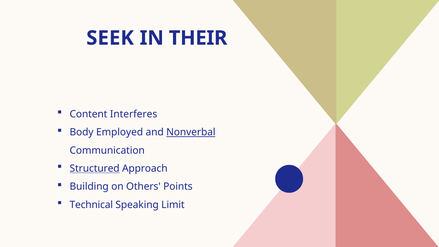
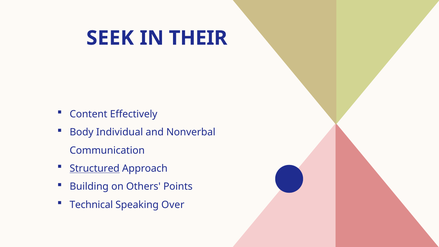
Interferes: Interferes -> Effectively (134, 114)
Employed: Employed -> Individual (120, 132)
Nonverbal underline: present -> none (191, 132)
Limit: Limit -> Over (173, 205)
